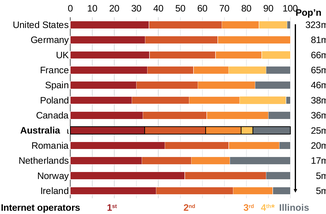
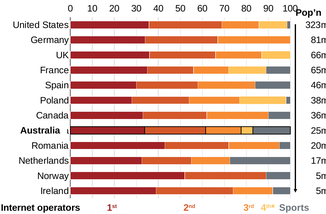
Illinois: Illinois -> Sports (294, 207)
